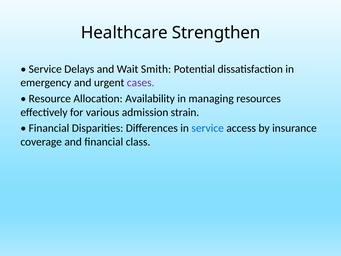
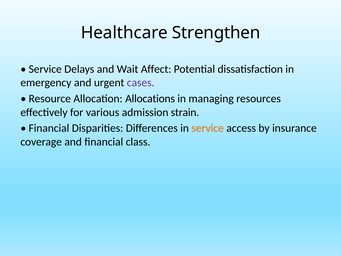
Smith: Smith -> Affect (156, 69)
Availability: Availability -> Allocations (150, 99)
service colour: blue -> orange (208, 128)
